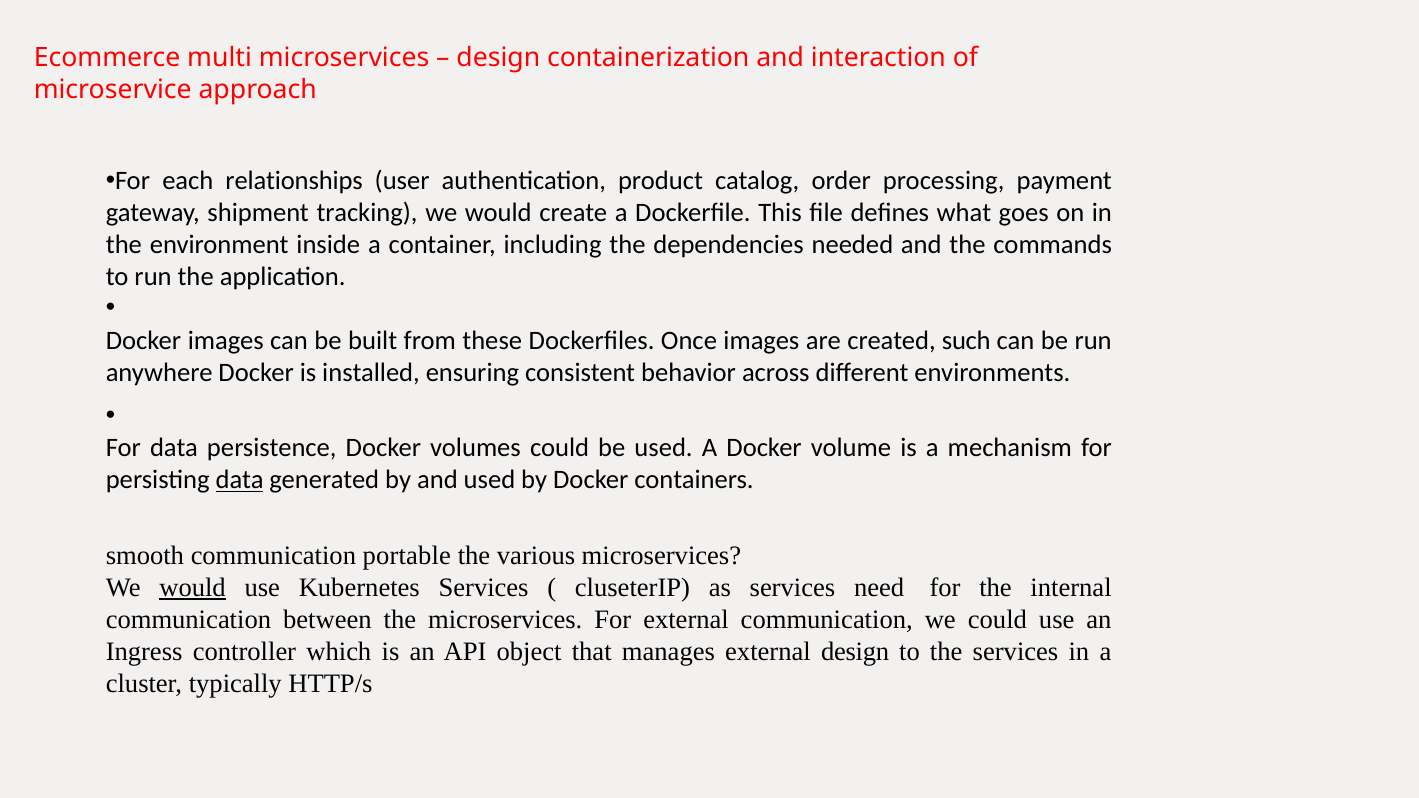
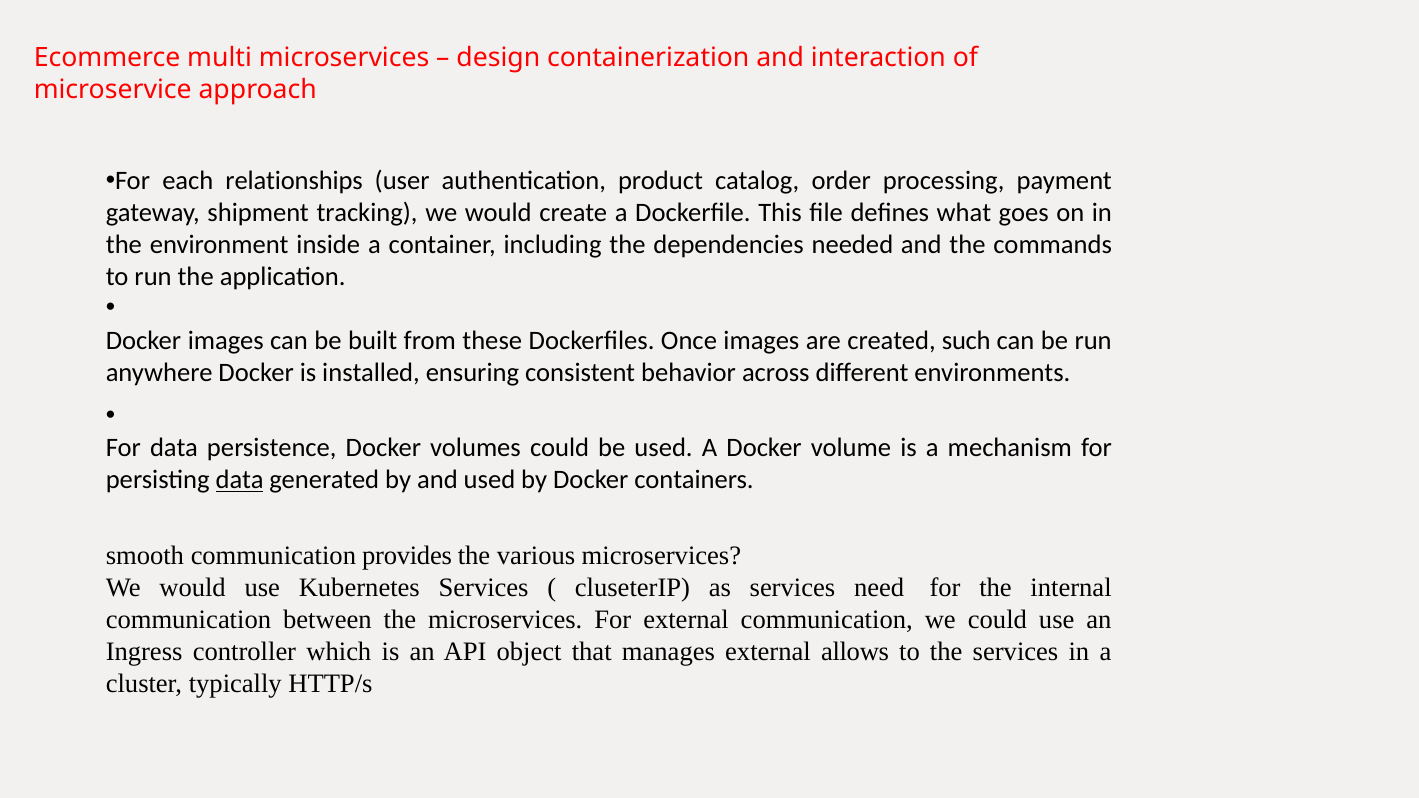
portable: portable -> provides (407, 556)
would underline: present -> none (193, 588)
external design: design -> allows (855, 652)
